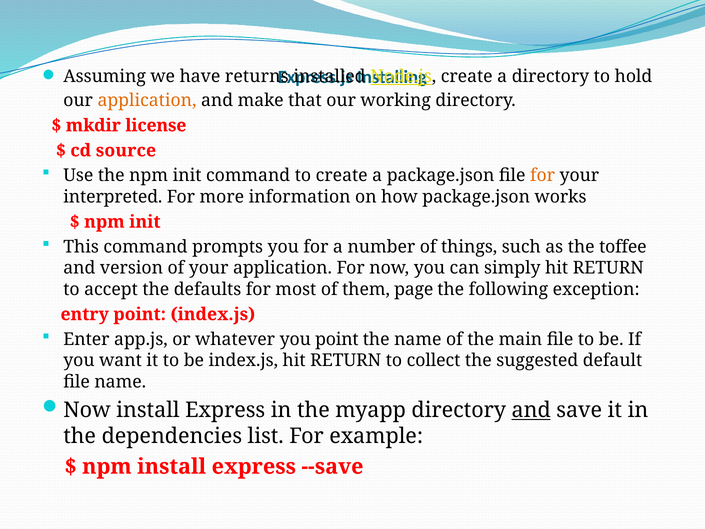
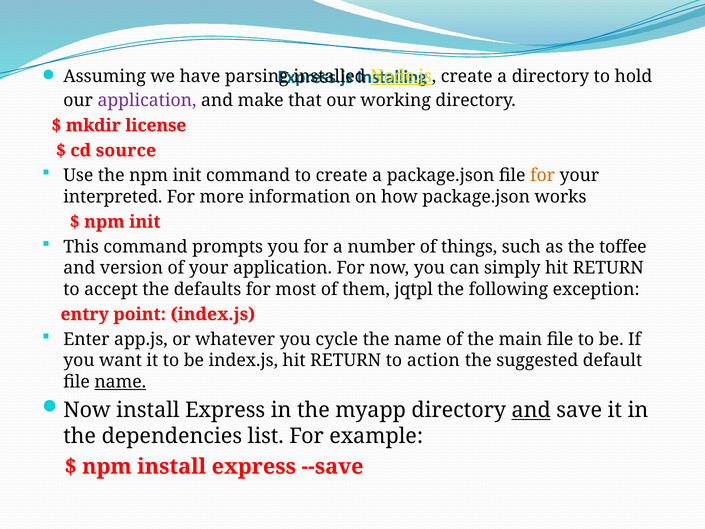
returns: returns -> parsing (257, 76)
application colour: orange -> purple (147, 100)
page: page -> jqtpl (414, 289)
you point: point -> cycle (337, 339)
collect: collect -> action (433, 360)
name underline: none -> present (120, 382)
